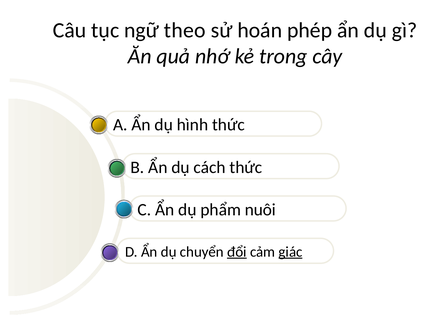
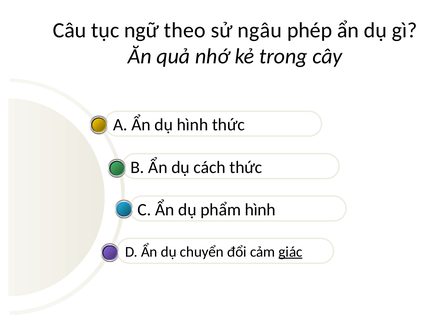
hoán: hoán -> ngâu (260, 30)
phẩm nuôi: nuôi -> hình (260, 210)
đổi underline: present -> none (237, 252)
